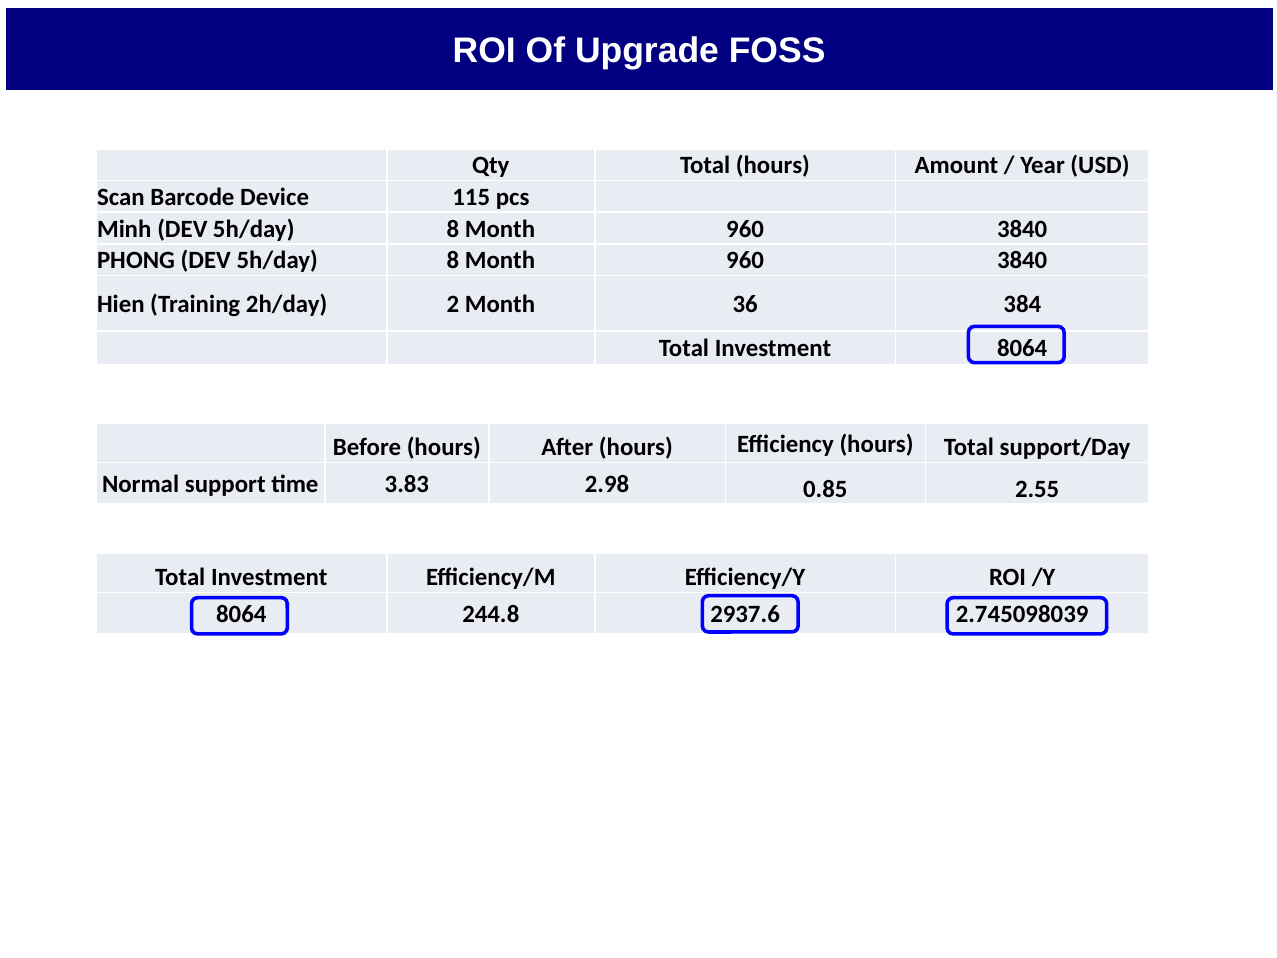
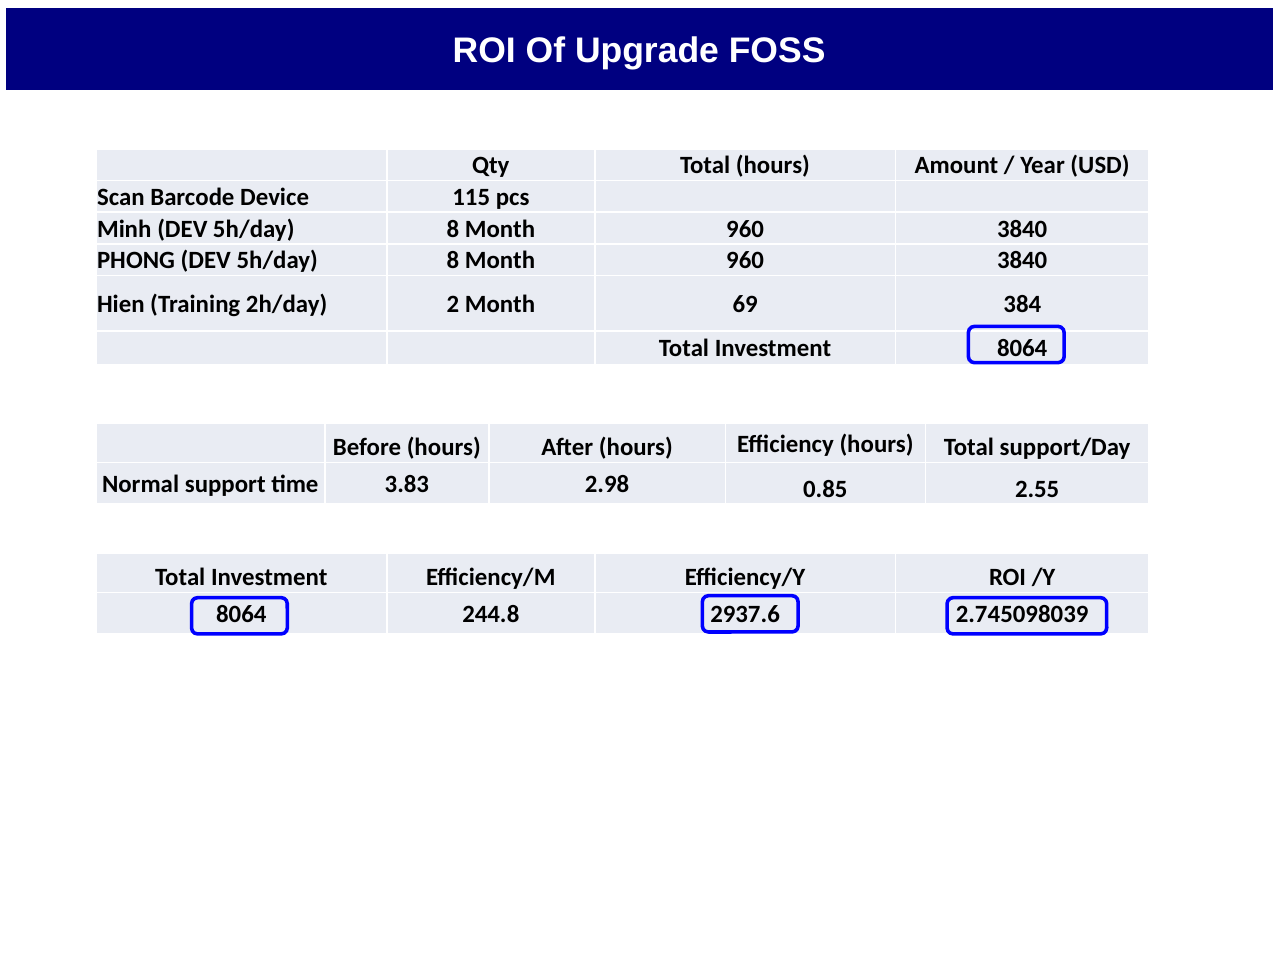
36: 36 -> 69 (745, 304)
